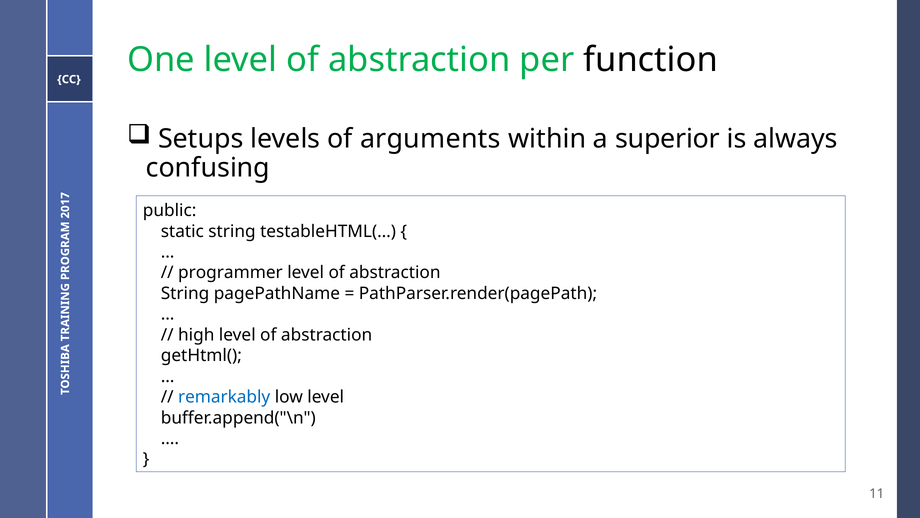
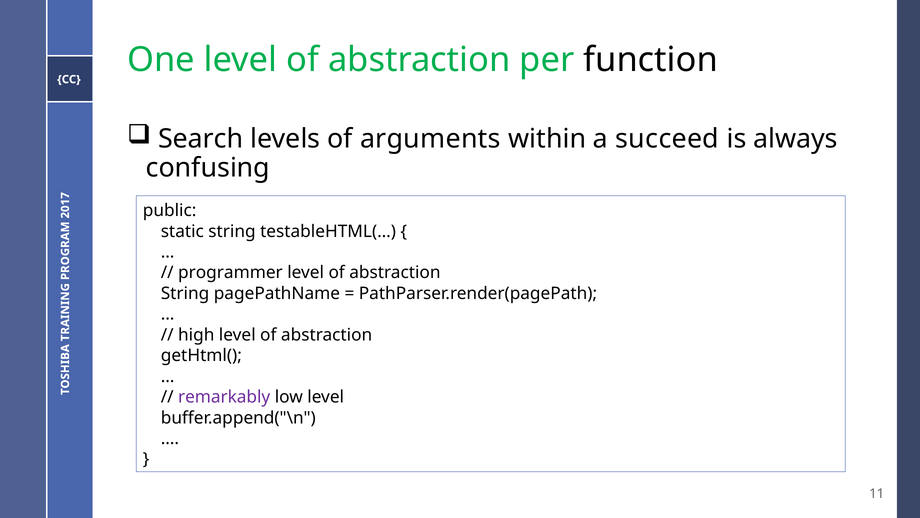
Setups: Setups -> Search (201, 139)
superior: superior -> succeed (667, 139)
remarkably colour: blue -> purple (224, 397)
